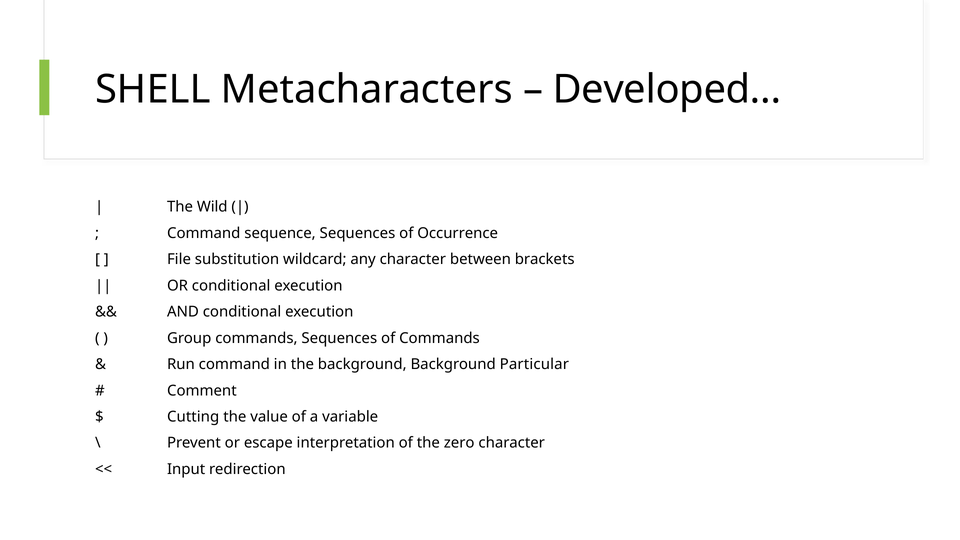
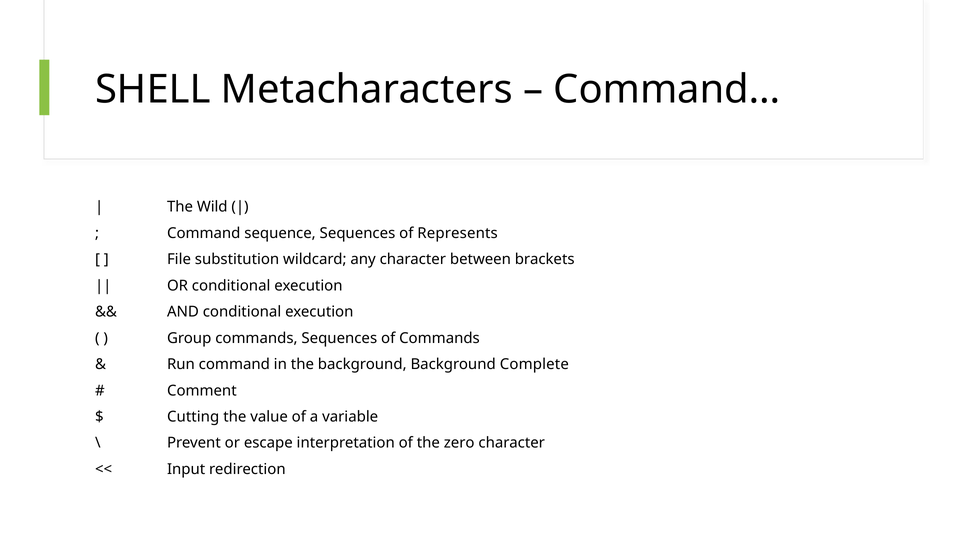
Developed…: Developed… -> Command… (667, 89)
Occurrence: Occurrence -> Represents (458, 233)
Particular: Particular -> Complete (534, 364)
